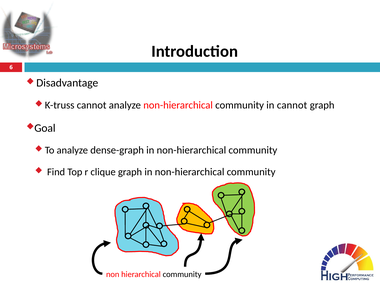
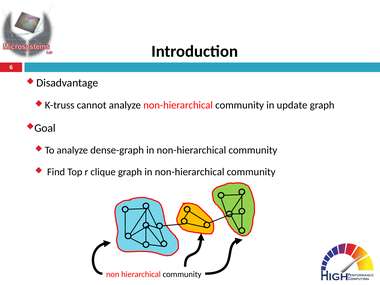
in cannot: cannot -> update (292, 105)
